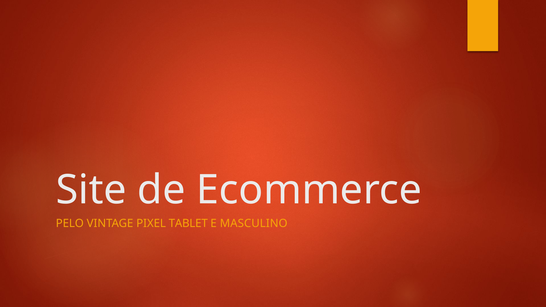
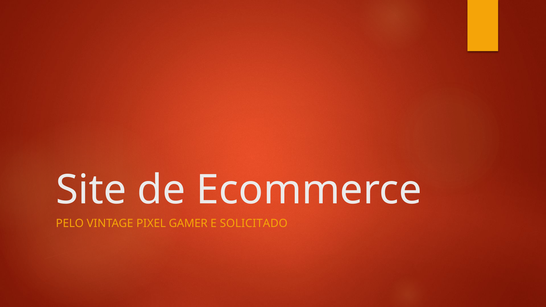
TABLET: TABLET -> GAMER (188, 224)
MASCULINO: MASCULINO -> SOLICITADO (254, 224)
